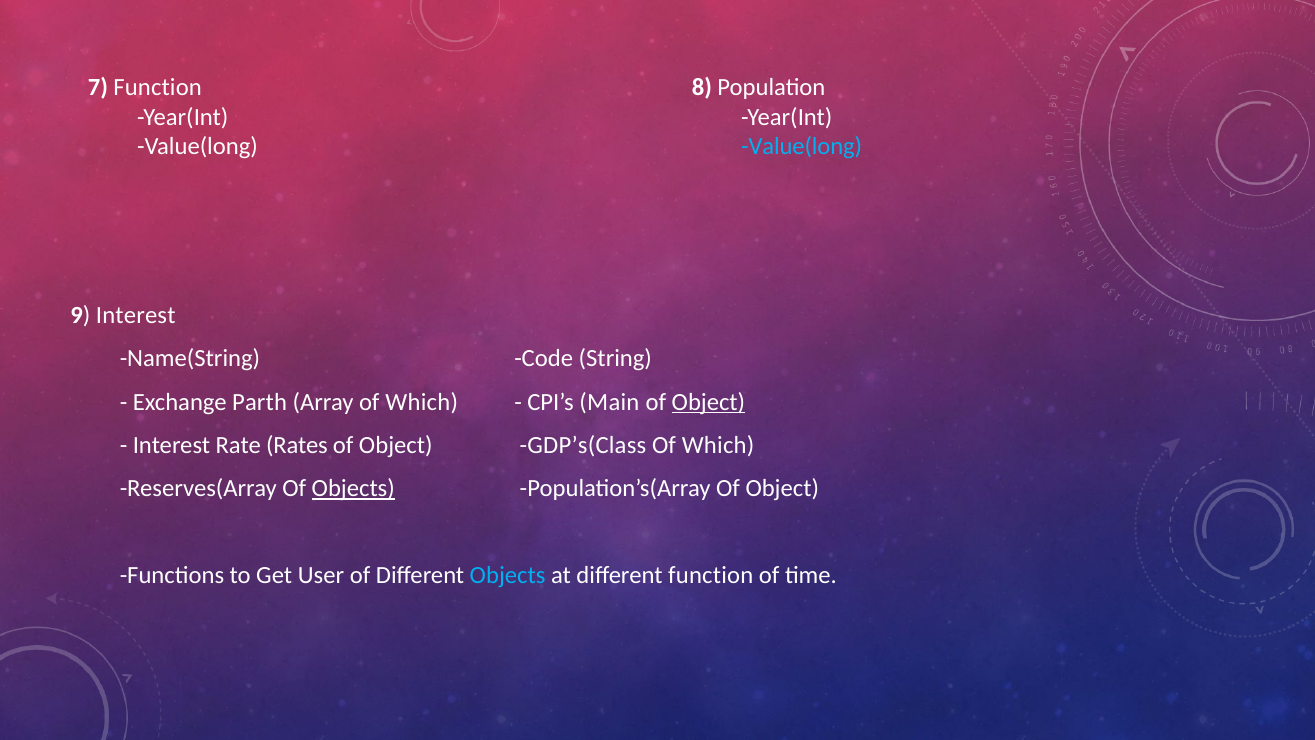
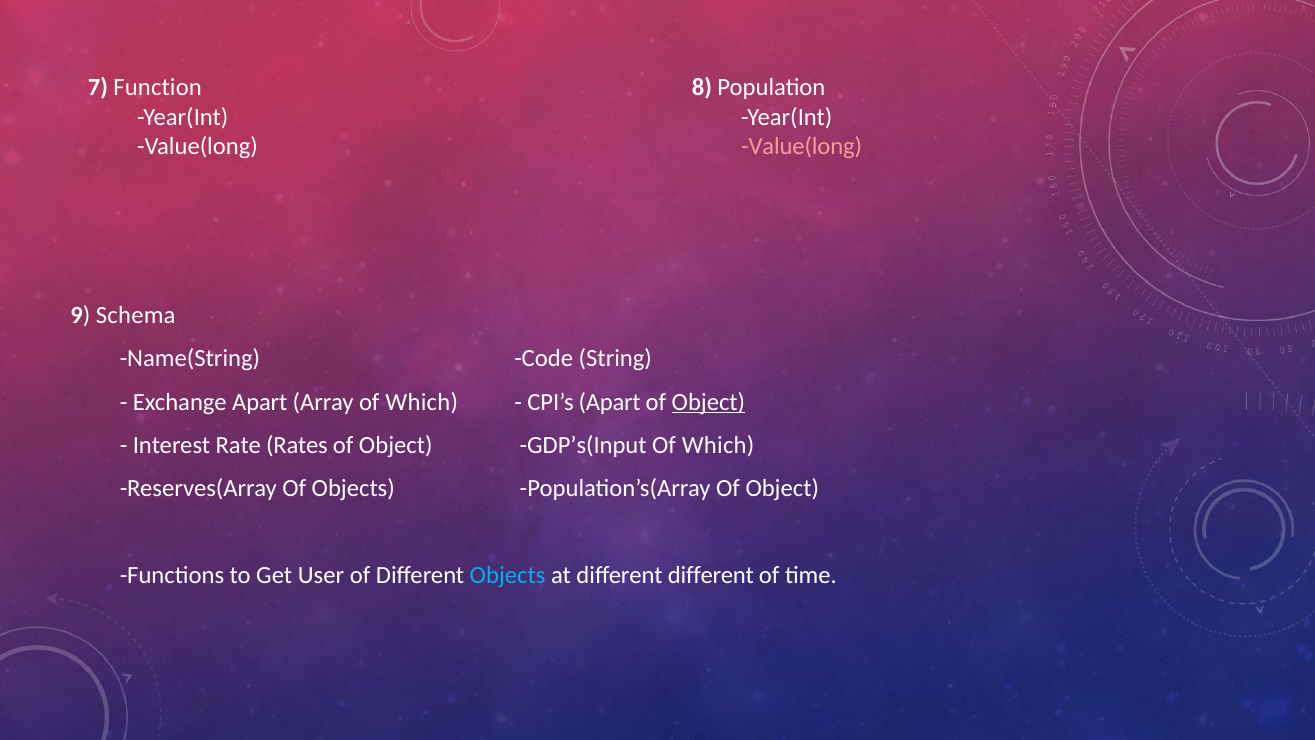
Value(long colour: light blue -> pink (802, 146)
9 Interest: Interest -> Schema (136, 315)
Exchange Parth: Parth -> Apart (260, 402)
CPI’s Main: Main -> Apart (610, 402)
GDP’s(Class: GDP’s(Class -> GDP’s(Input (583, 445)
Objects underline: present -> none (353, 488)
different function: function -> different (711, 575)
